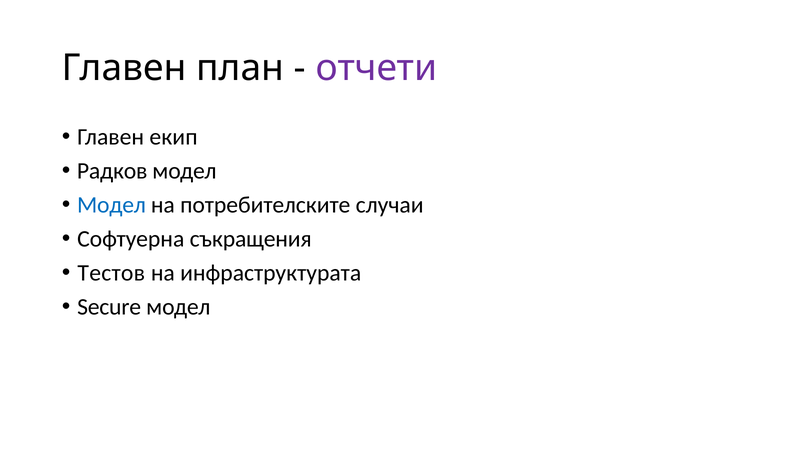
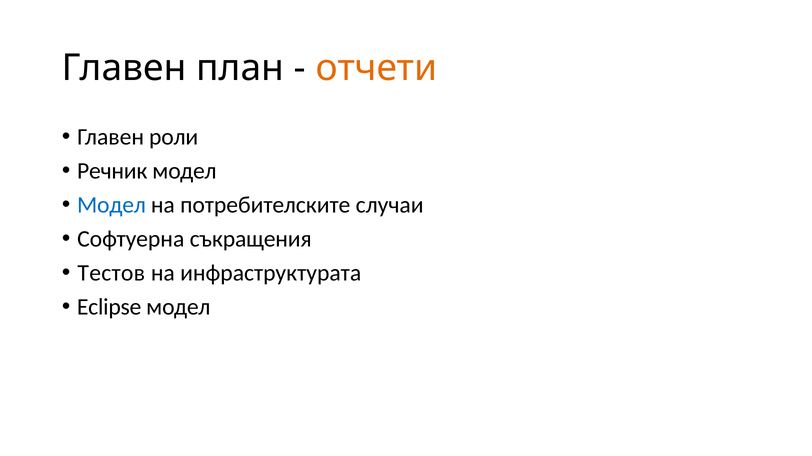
отчети colour: purple -> orange (376, 68)
екип: екип -> роли (174, 137)
Радков: Радков -> Речник (112, 171)
Secure: Secure -> Eclipse (109, 308)
